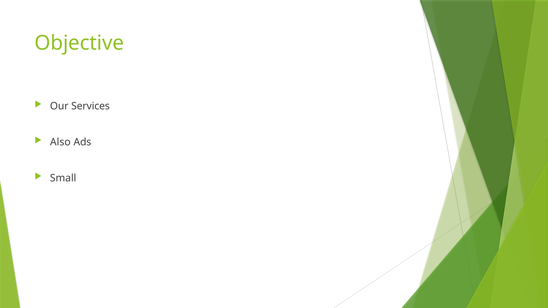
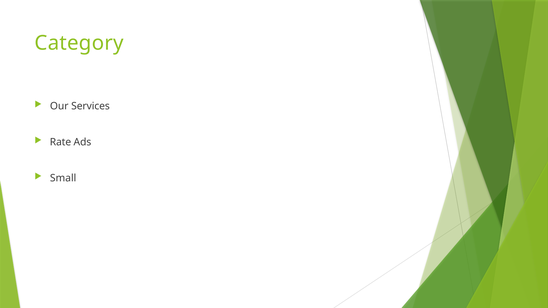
Objective: Objective -> Category (79, 43)
Also: Also -> Rate (60, 142)
